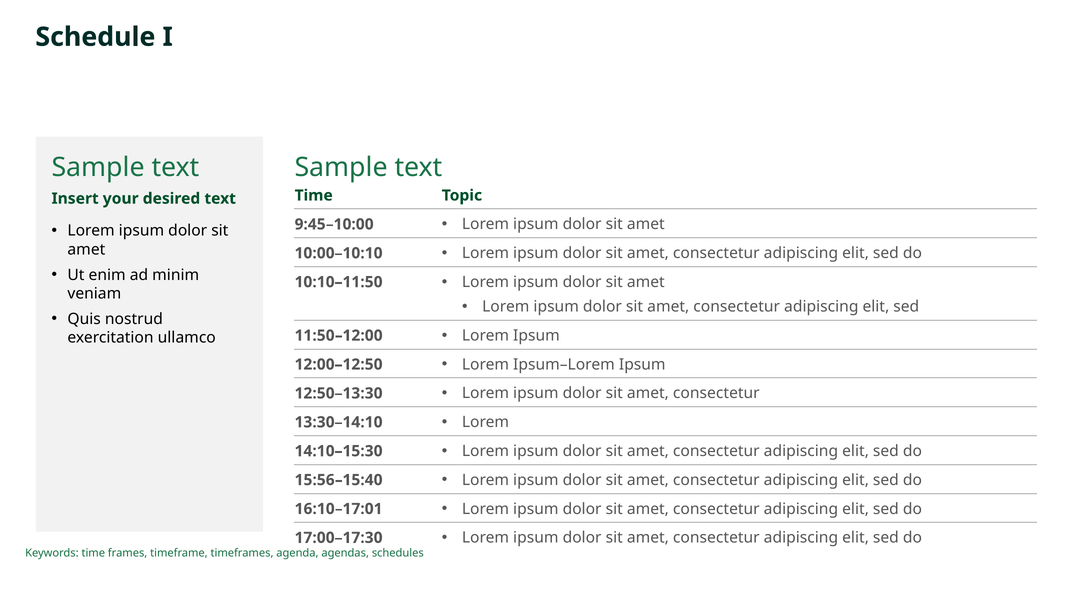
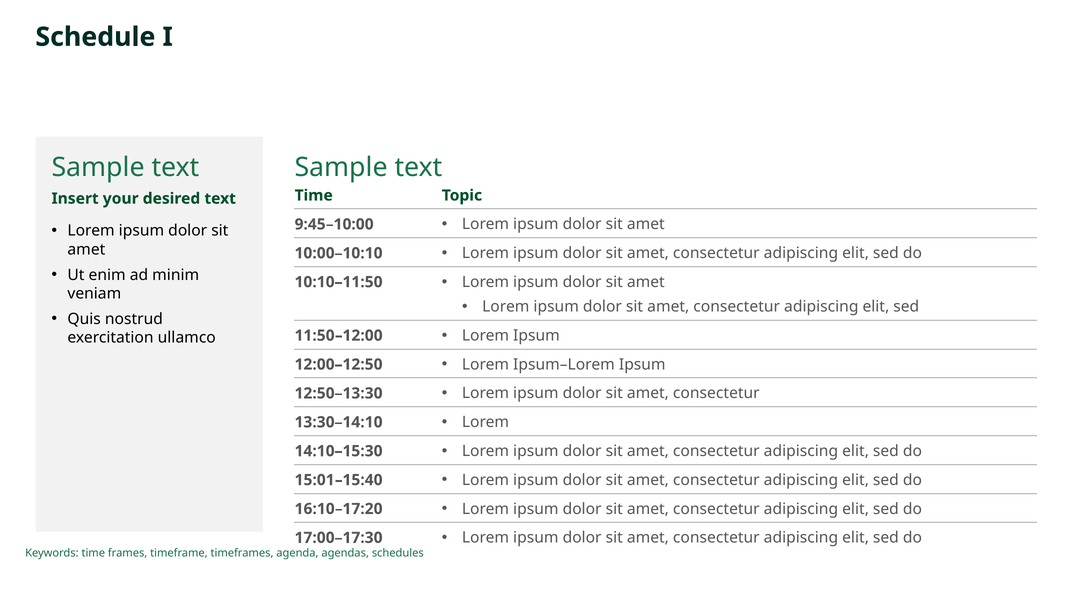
15:56–15:40: 15:56–15:40 -> 15:01–15:40 (339, 480)
16:10–17:01: 16:10–17:01 -> 16:10–17:20 (339, 509)
